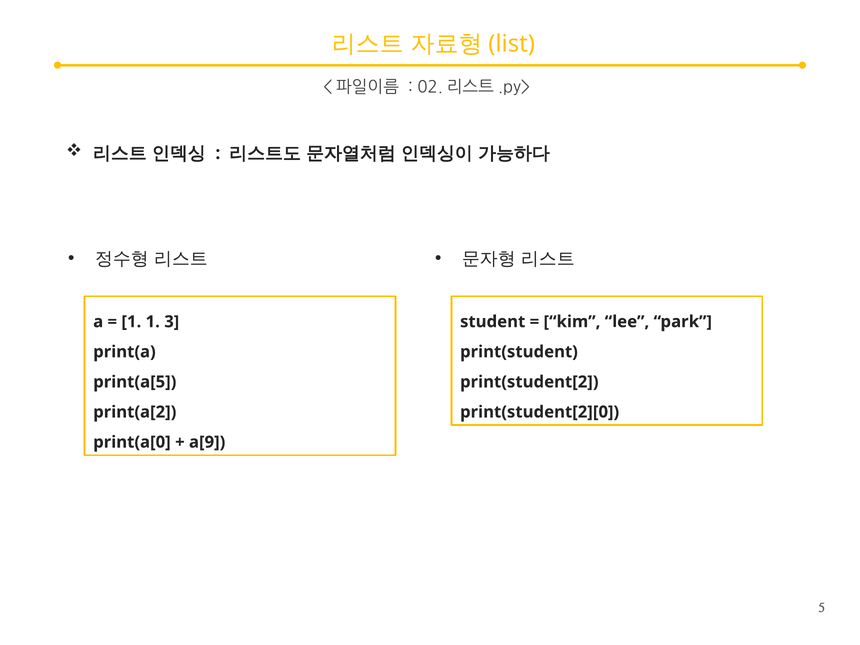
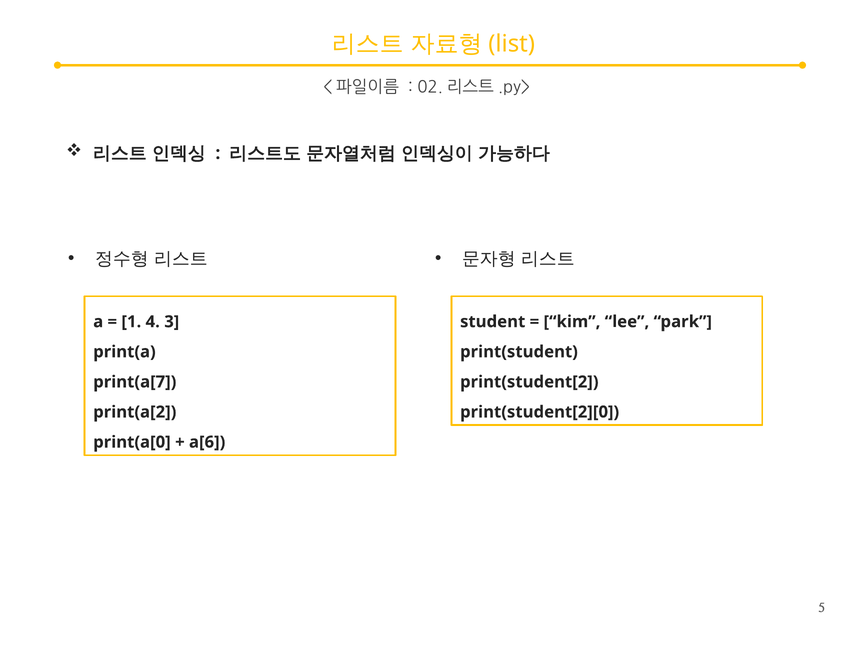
1 1: 1 -> 4 (153, 322)
print(a[5: print(a[5 -> print(a[7 (135, 382)
a[9: a[9 -> a[6 (207, 442)
